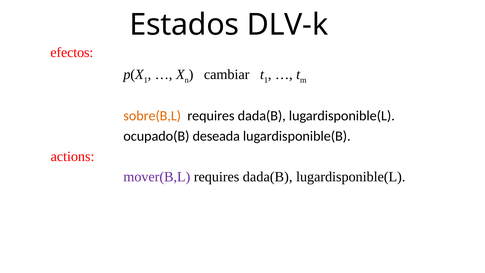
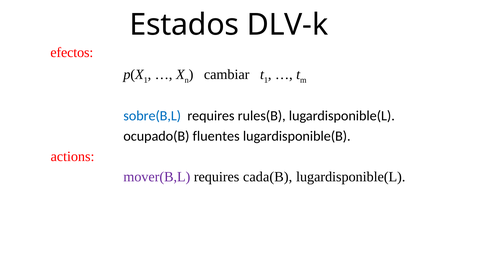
sobre(B,L colour: orange -> blue (152, 116)
dada(B: dada(B -> rules(B (262, 116)
deseada: deseada -> fluentes (216, 136)
dada(B: dada(B -> cada(B (268, 177)
